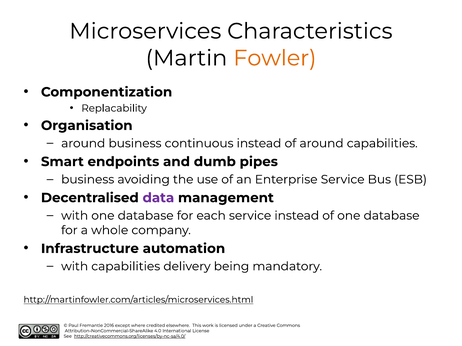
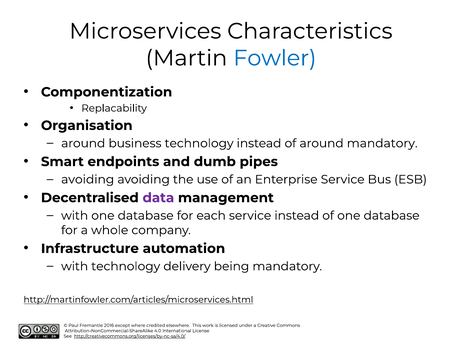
Fowler colour: orange -> blue (275, 58)
business continuous: continuous -> technology (199, 144)
around capabilities: capabilities -> mandatory (382, 144)
business: business -> avoiding (88, 180)
with capabilities: capabilities -> technology (126, 267)
